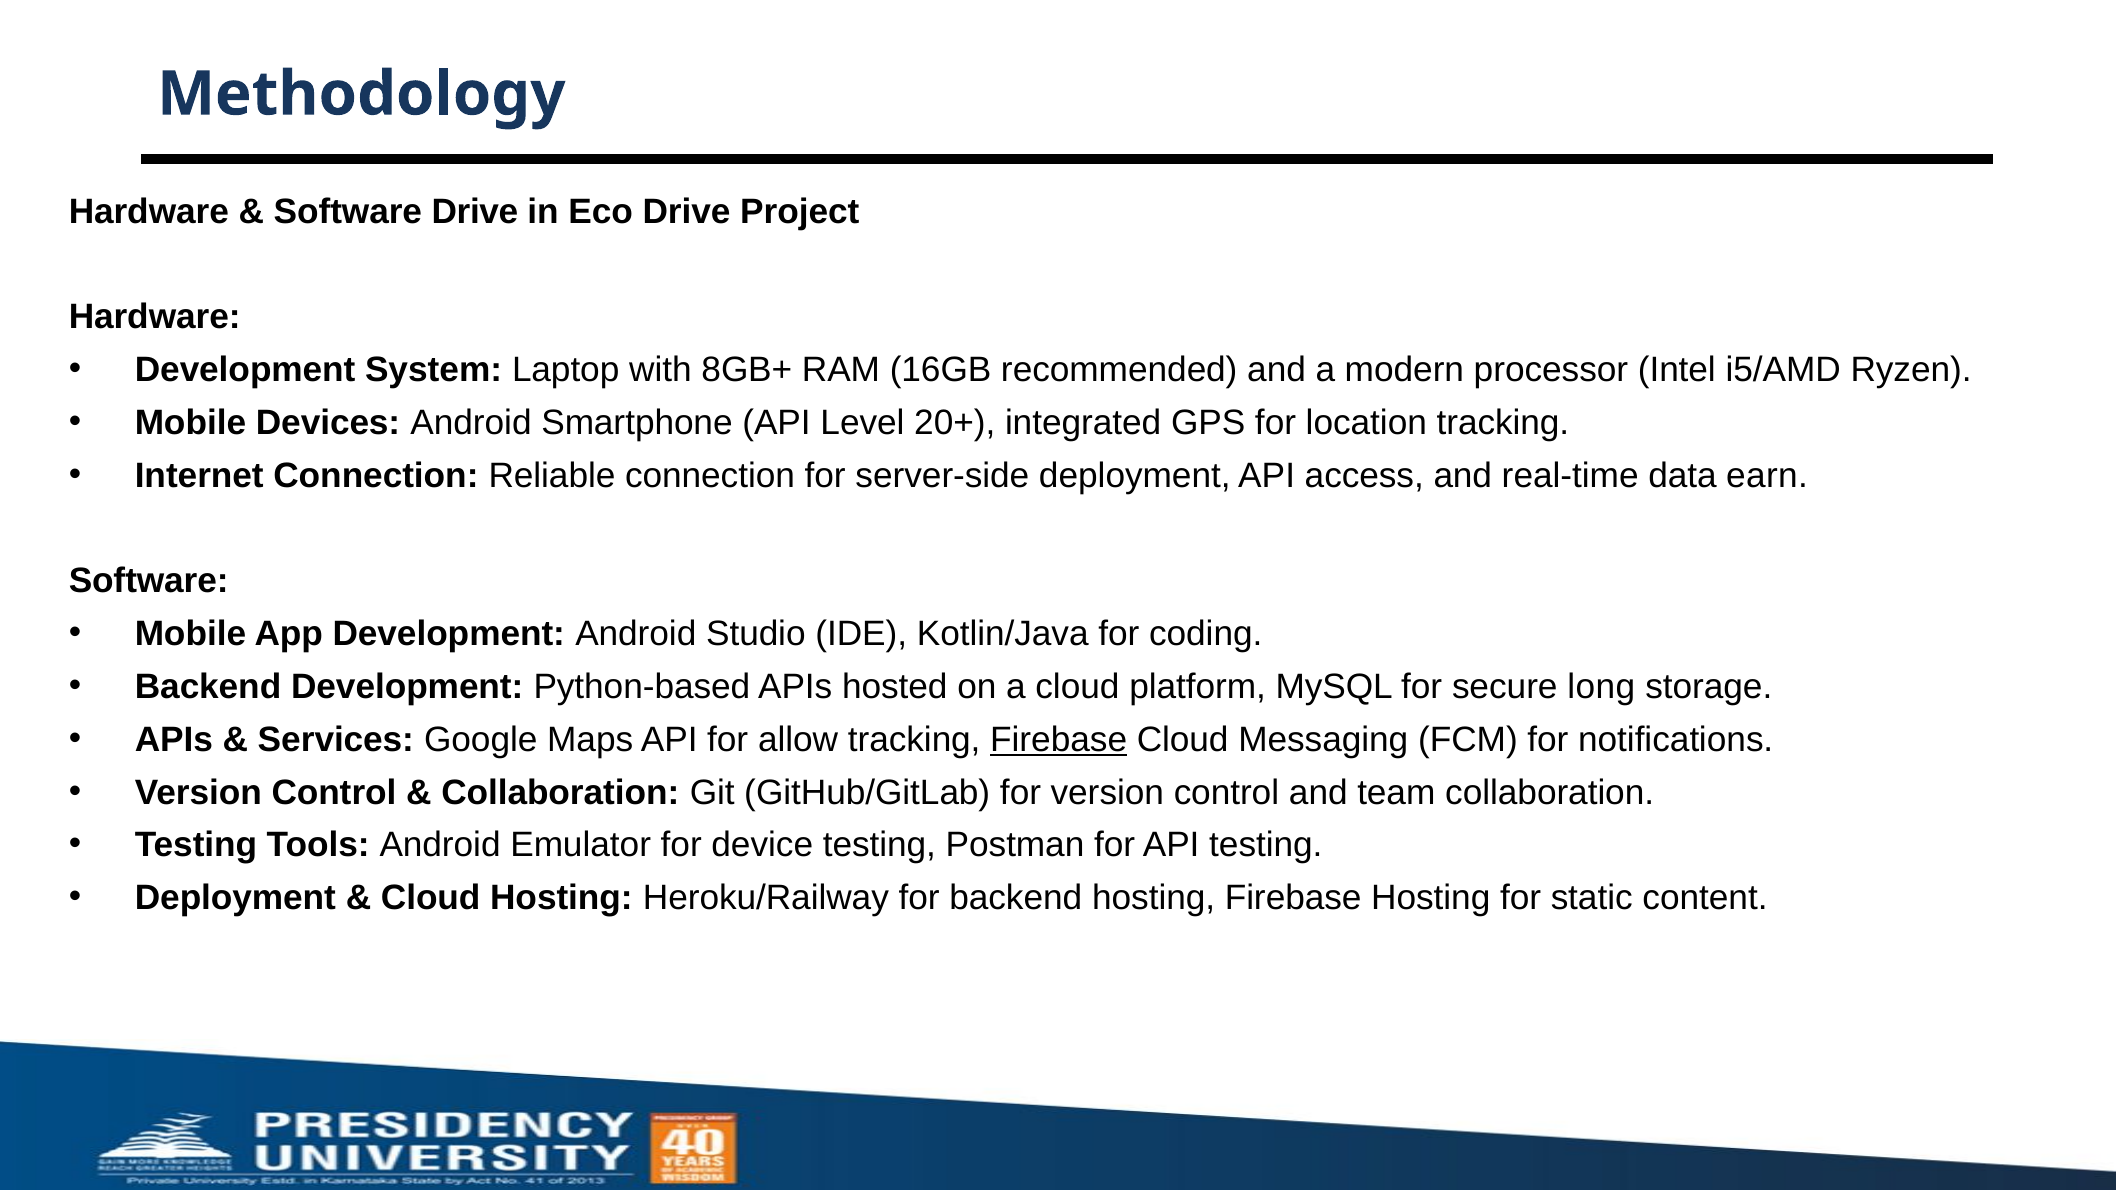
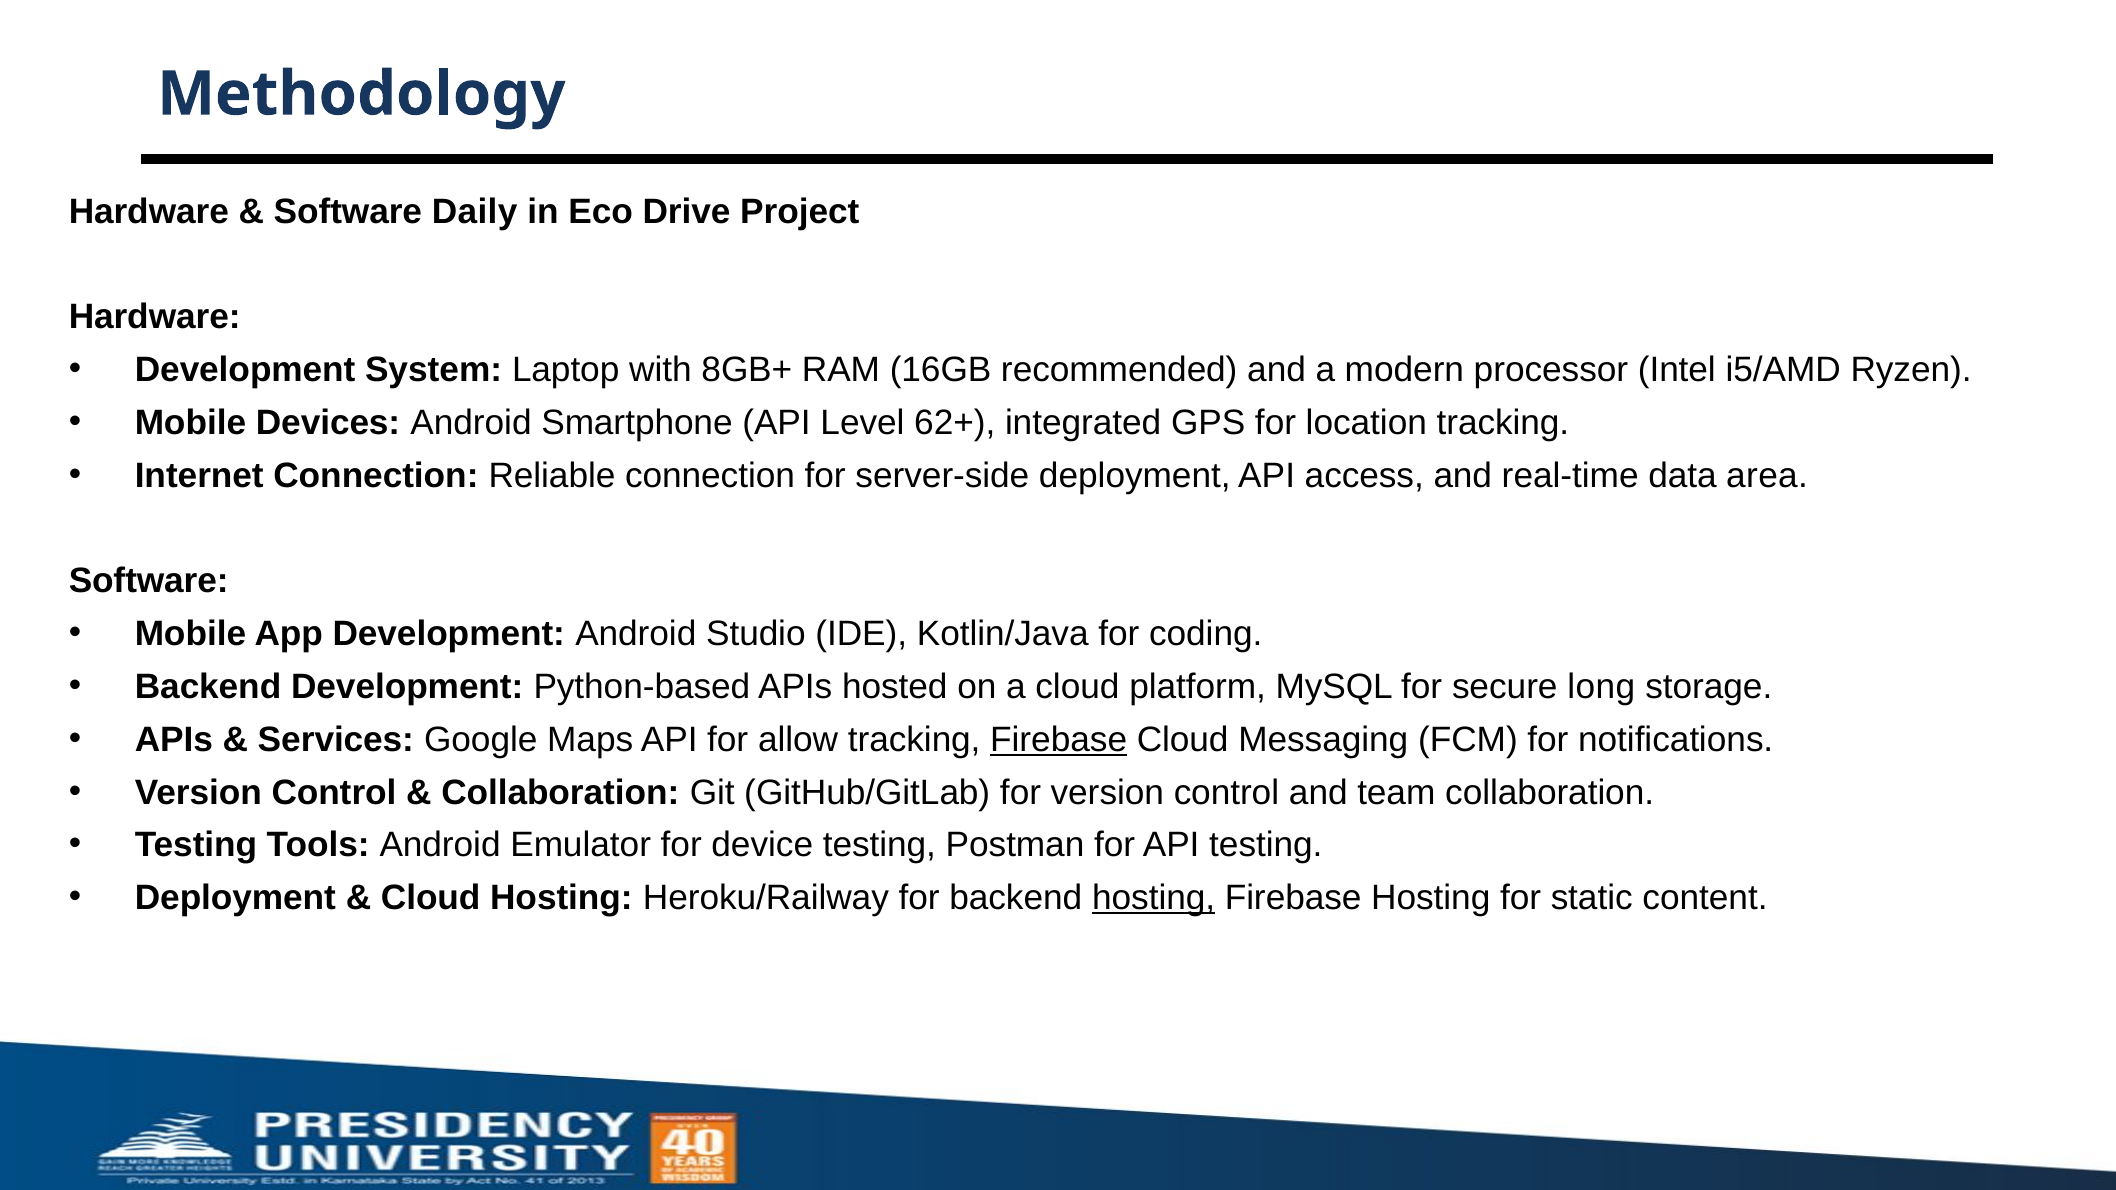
Software Drive: Drive -> Daily (475, 212)
20+: 20+ -> 62+ (955, 423)
earn: earn -> area (1767, 476)
hosting underline: none -> present (1154, 898)
